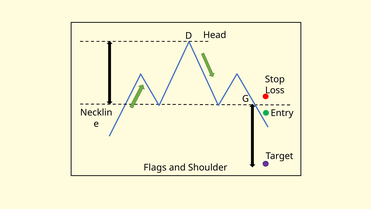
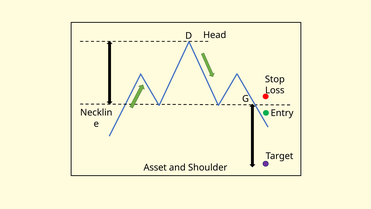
Flags: Flags -> Asset (155, 167)
